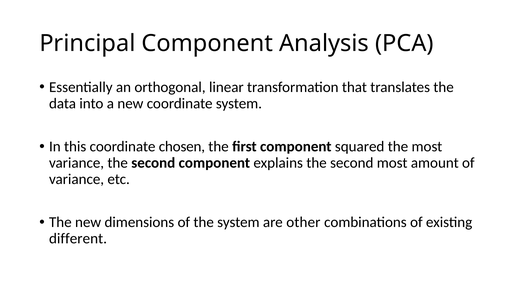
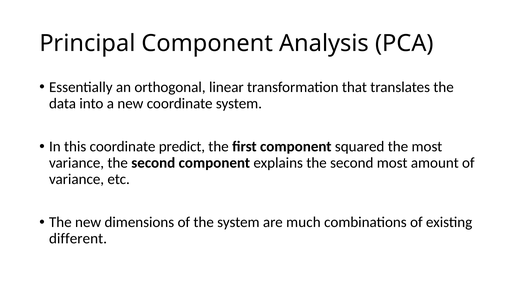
chosen: chosen -> predict (182, 147)
other: other -> much (303, 223)
